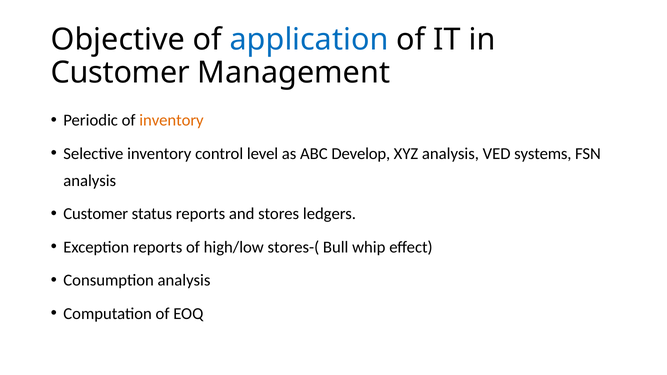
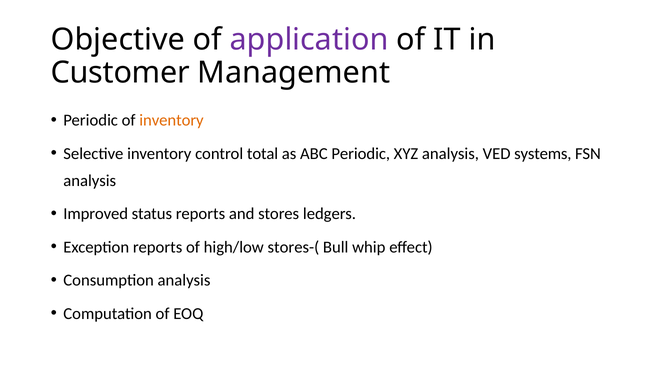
application colour: blue -> purple (309, 40)
level: level -> total (263, 154)
ABC Develop: Develop -> Periodic (361, 154)
Customer: Customer -> Improved (96, 214)
